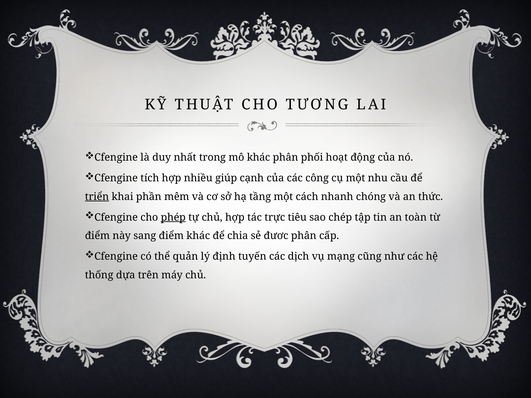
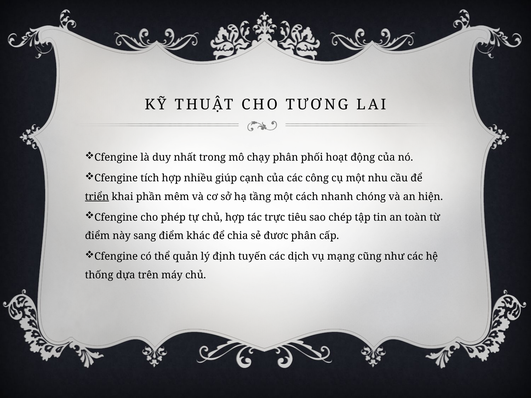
mô khác: khác -> chạy (259, 157)
thức: thức -> hiện (431, 197)
phép underline: present -> none (173, 217)
